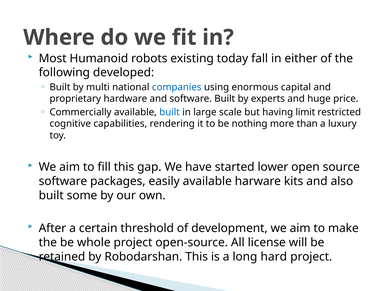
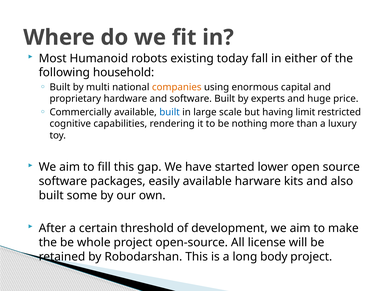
developed: developed -> household (124, 73)
companies colour: blue -> orange (177, 87)
hard: hard -> body (274, 257)
